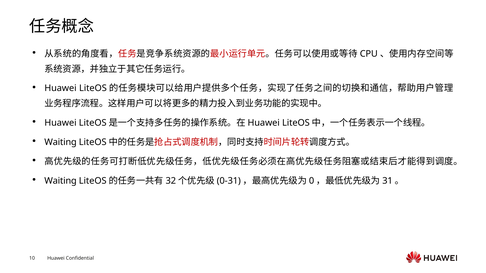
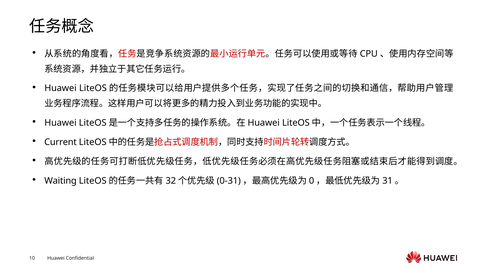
Waiting: Waiting -> Current (61, 142)
